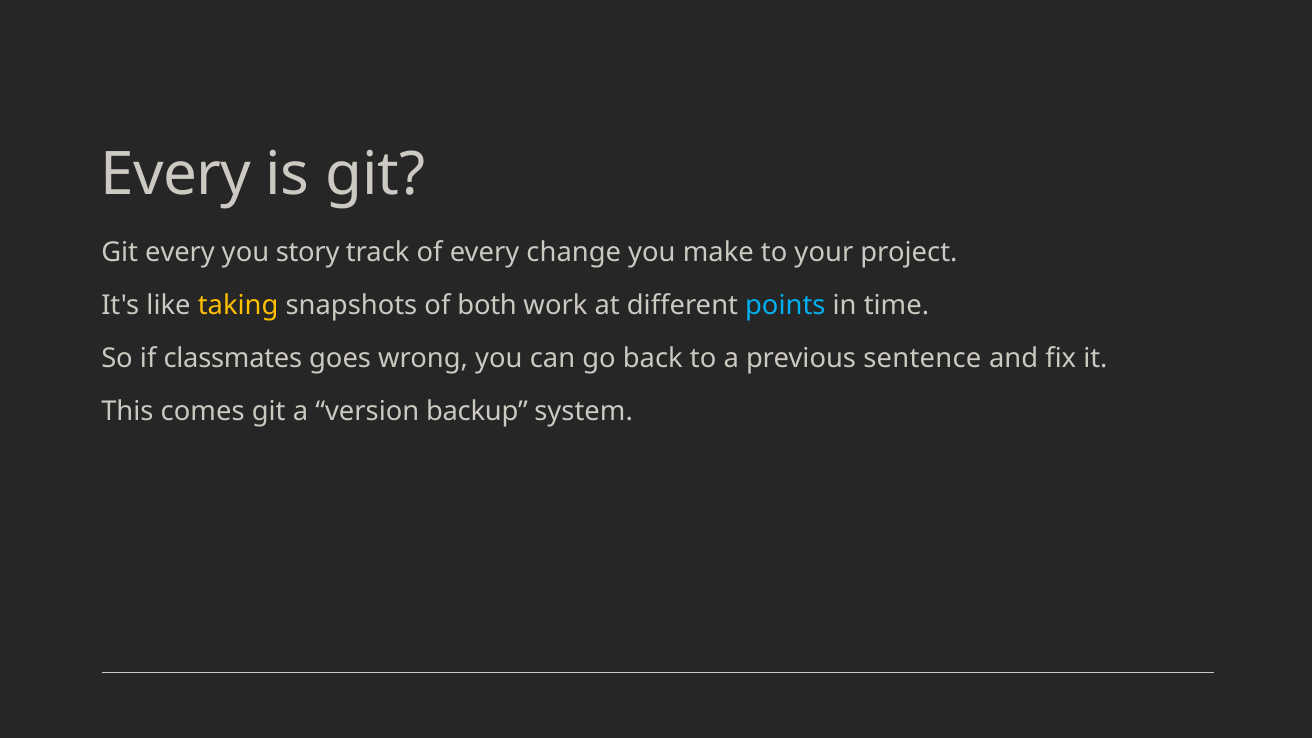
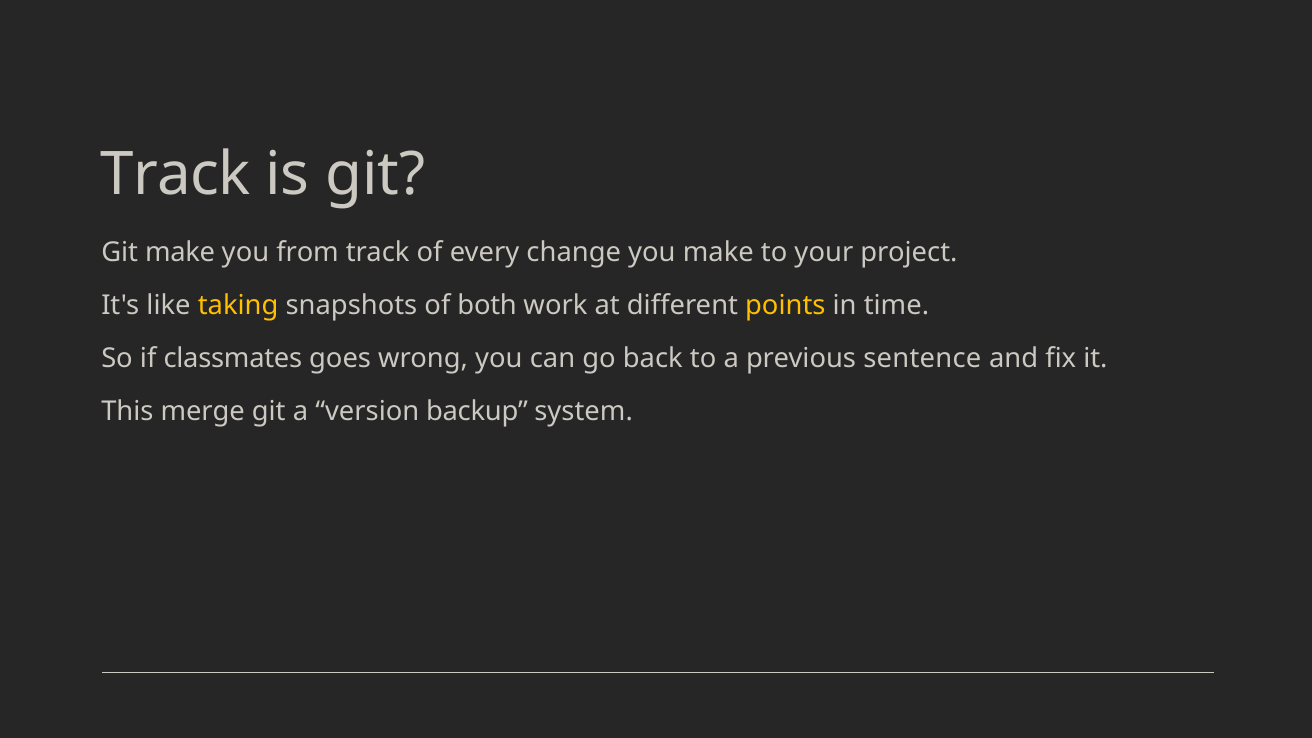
Every: Every -> Track (176, 174)
Git every: every -> make (180, 252)
story: story -> from (308, 252)
points colour: light blue -> yellow (785, 305)
comes: comes -> merge (203, 411)
